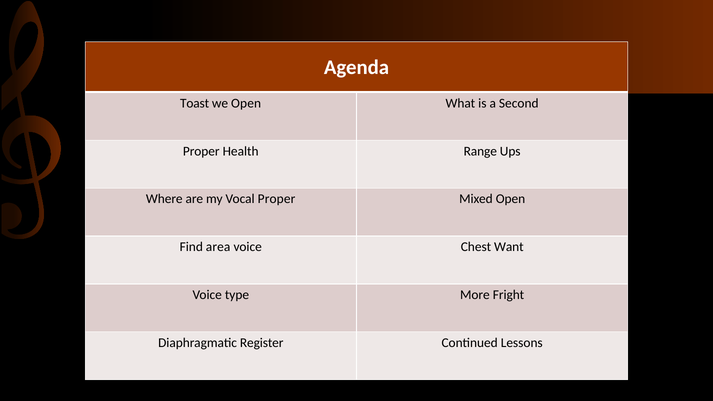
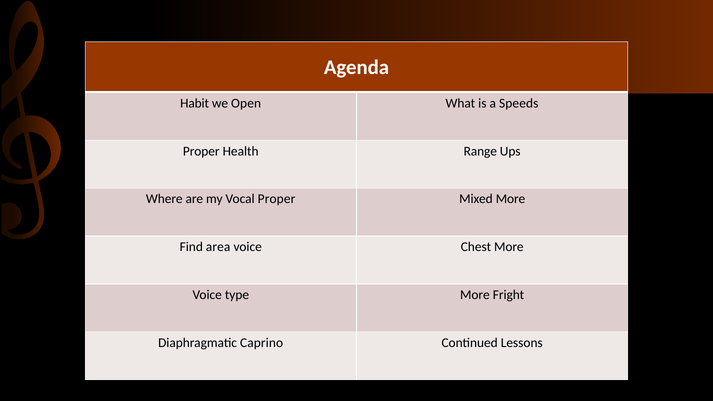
Toast: Toast -> Habit (195, 103)
Second: Second -> Speeds (519, 103)
Mixed Open: Open -> More (510, 199)
Chest Want: Want -> More (509, 247)
Register: Register -> Caprino (262, 343)
